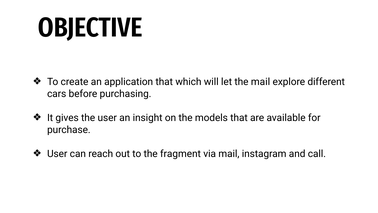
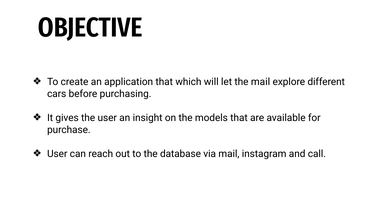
fragment: fragment -> database (181, 154)
